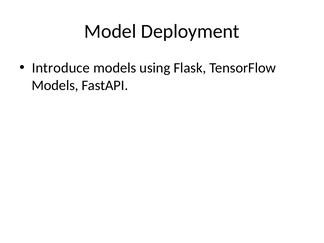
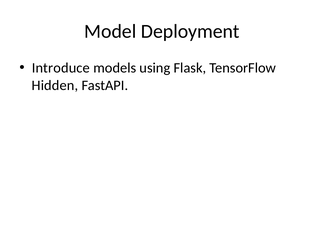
Models: Models -> Hidden (55, 85)
